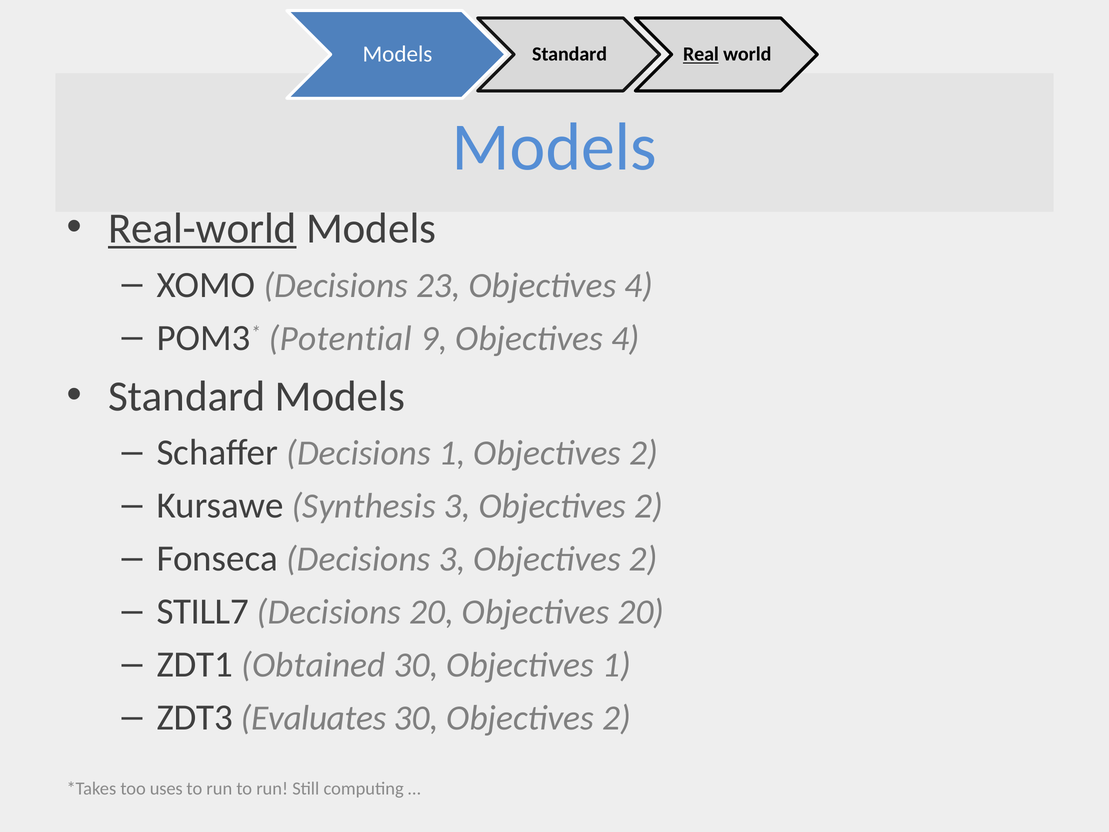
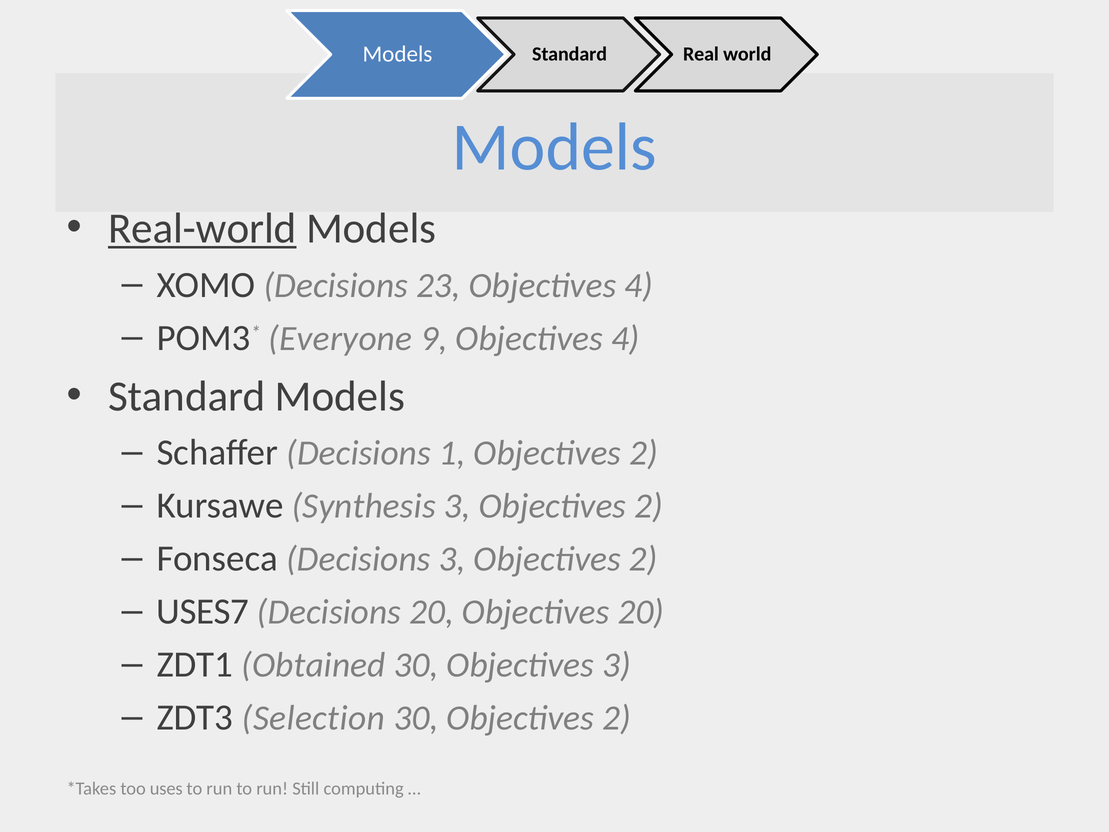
Real underline: present -> none (701, 54)
Potential: Potential -> Everyone (340, 338)
STILL7: STILL7 -> USES7 (203, 611)
Objectives 1: 1 -> 3 (616, 665)
Evaluates: Evaluates -> Selection (313, 718)
